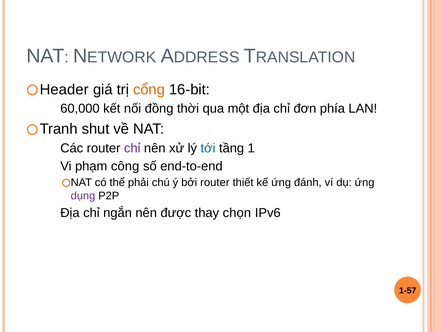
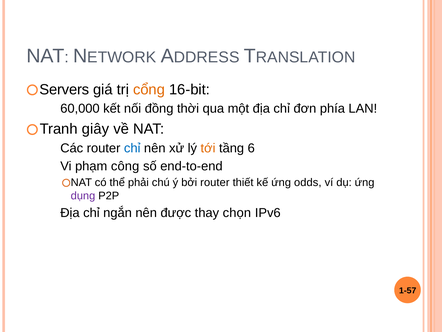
Header: Header -> Servers (64, 89)
shut: shut -> giây (96, 129)
chỉ colour: purple -> blue (132, 148)
tới colour: blue -> orange (208, 148)
1: 1 -> 6 (251, 148)
đánh: đánh -> odds (308, 182)
